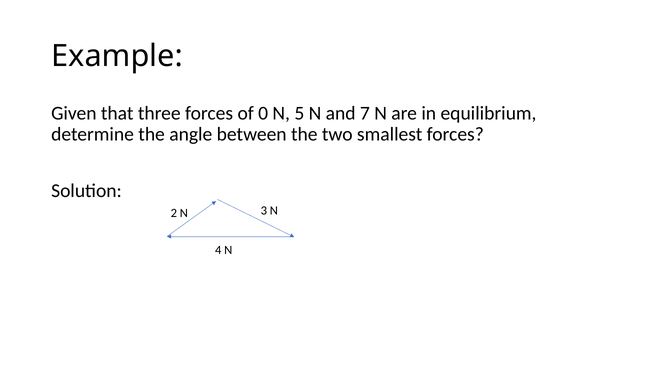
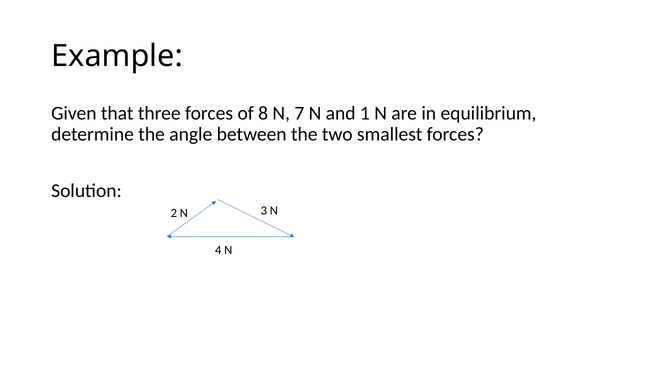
0: 0 -> 8 (263, 113)
5: 5 -> 7 (299, 113)
7: 7 -> 1 (365, 113)
